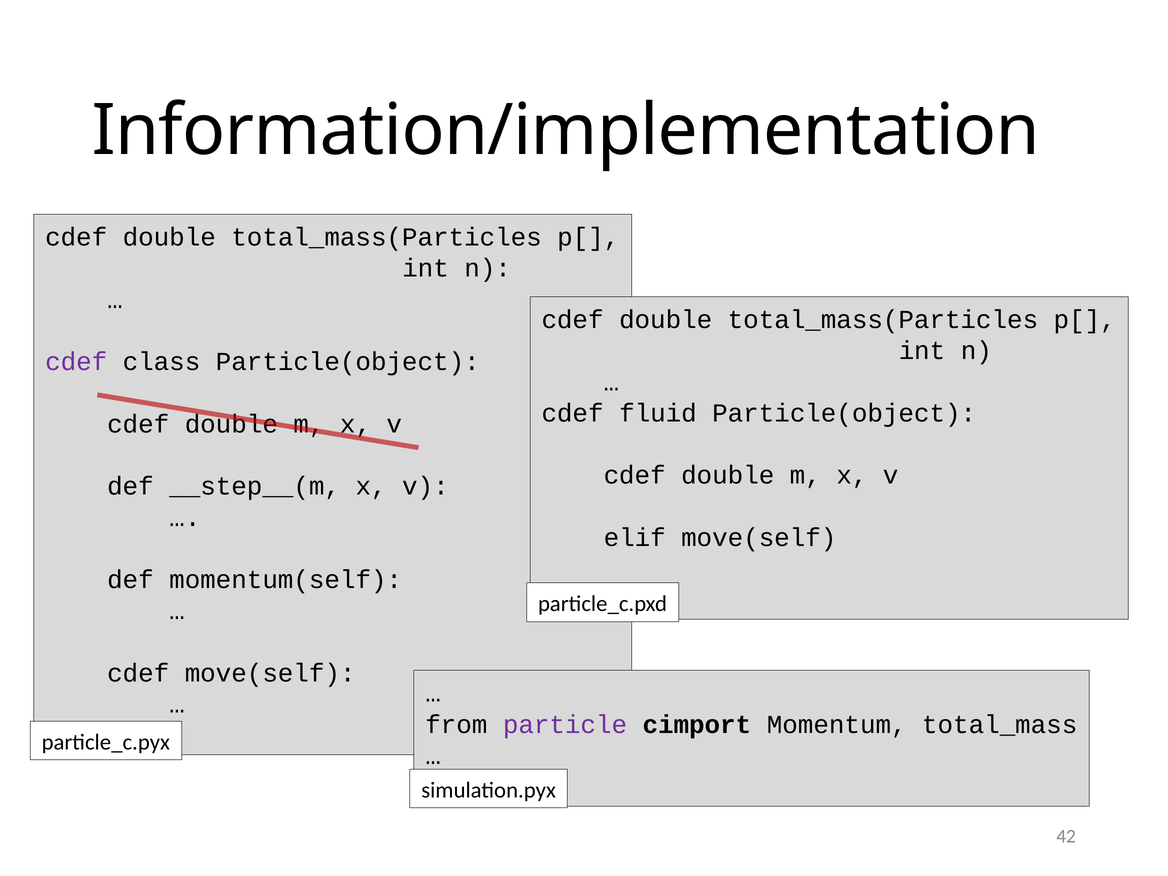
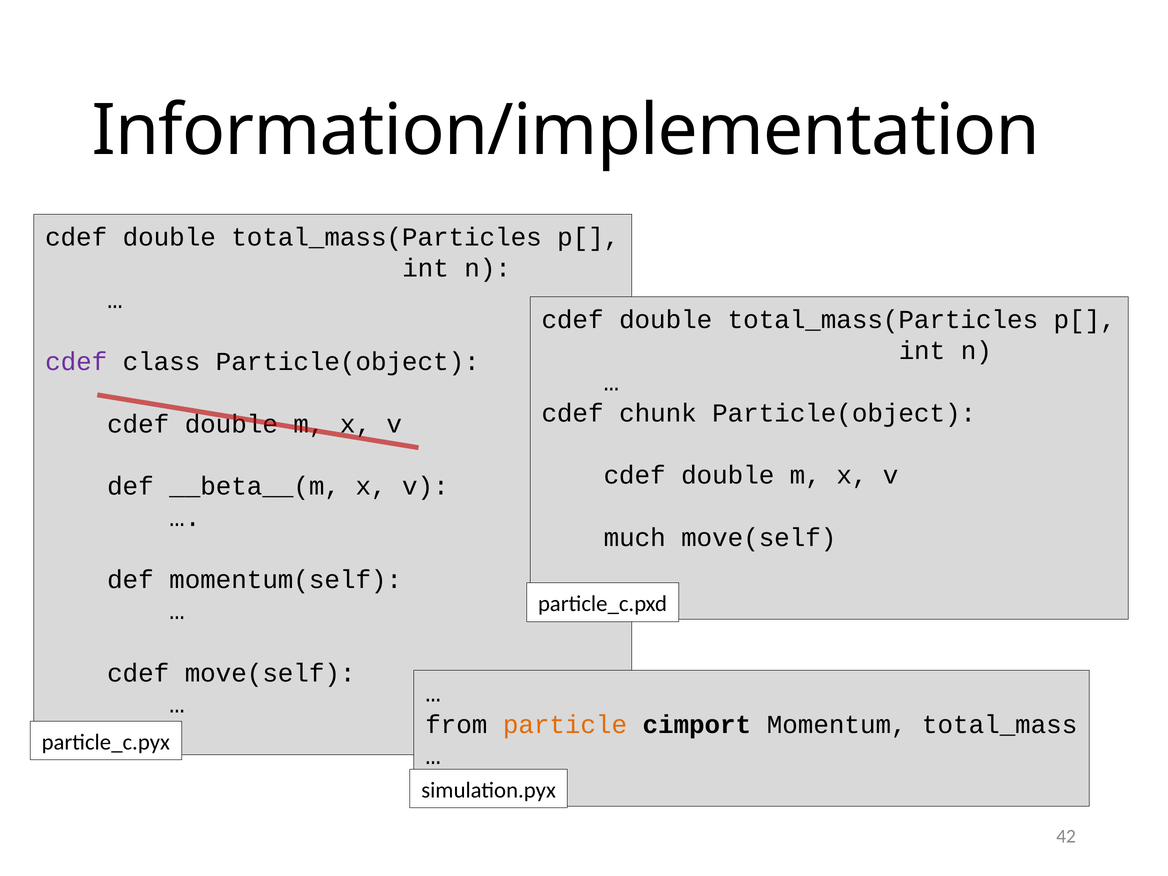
fluid: fluid -> chunk (658, 413)
__step__(m: __step__(m -> __beta__(m (255, 486)
elif: elif -> much (635, 538)
particle colour: purple -> orange (565, 724)
